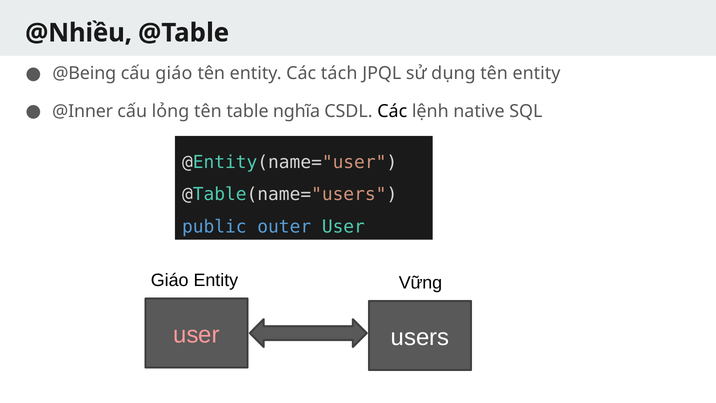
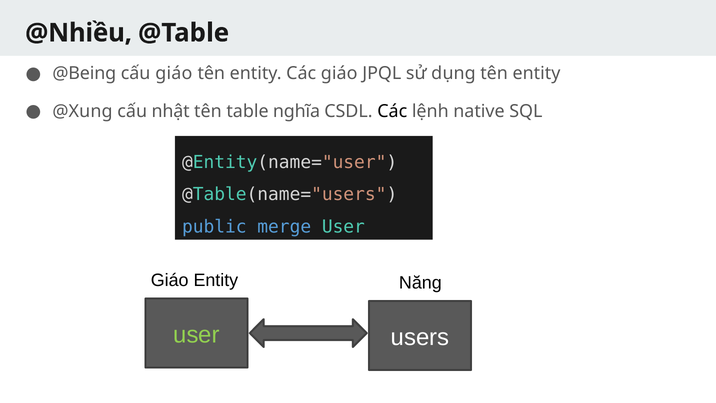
Các tách: tách -> giáo (339, 73)
@Inner: @Inner -> @Xung (83, 111)
lỏng: lỏng -> nhật (171, 111)
outer: outer -> merge (284, 227)
Vững: Vững -> Năng (420, 283)
user colour: pink -> light green (196, 335)
